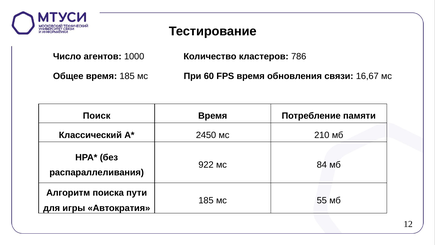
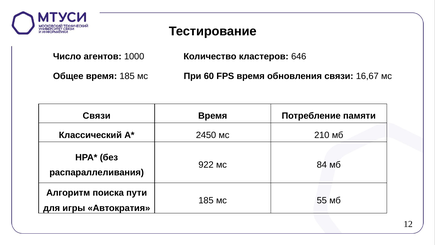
786: 786 -> 646 (299, 56)
Поиск: Поиск -> Связи (97, 116)
